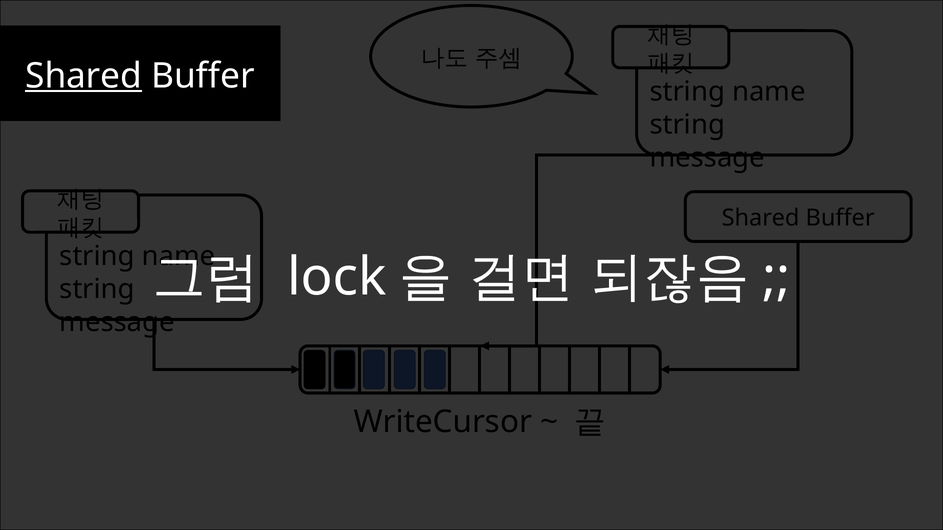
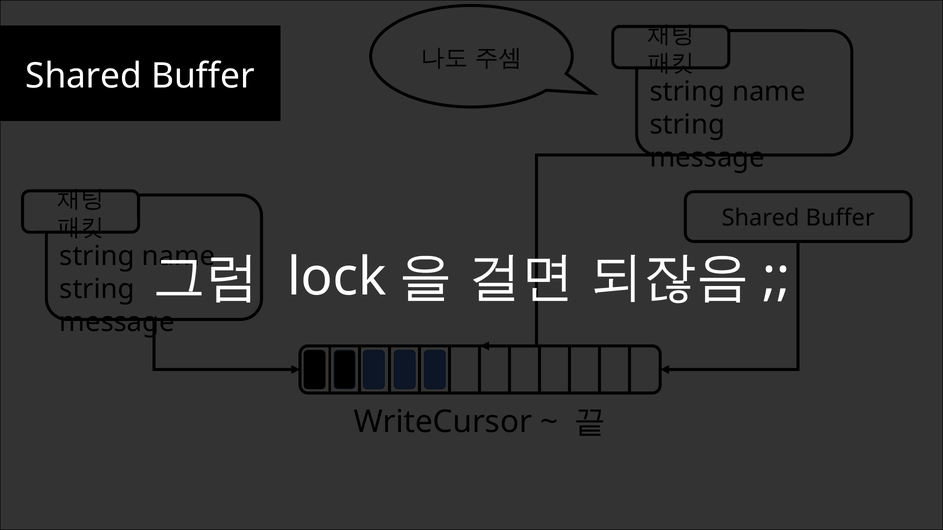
Shared underline: present -> none (84, 76)
